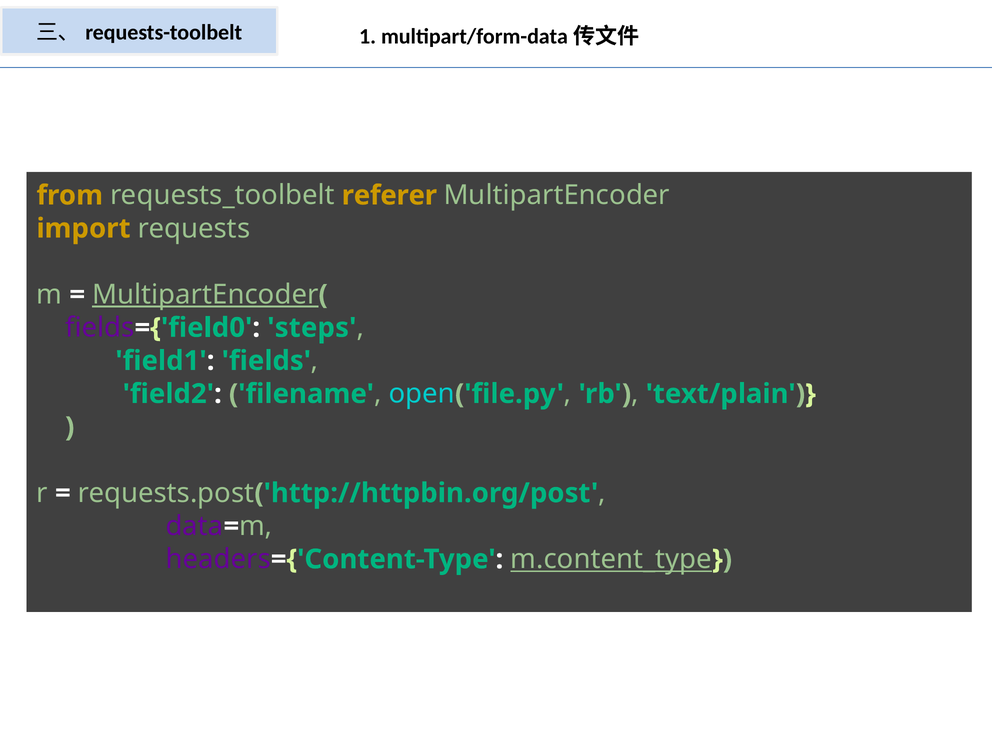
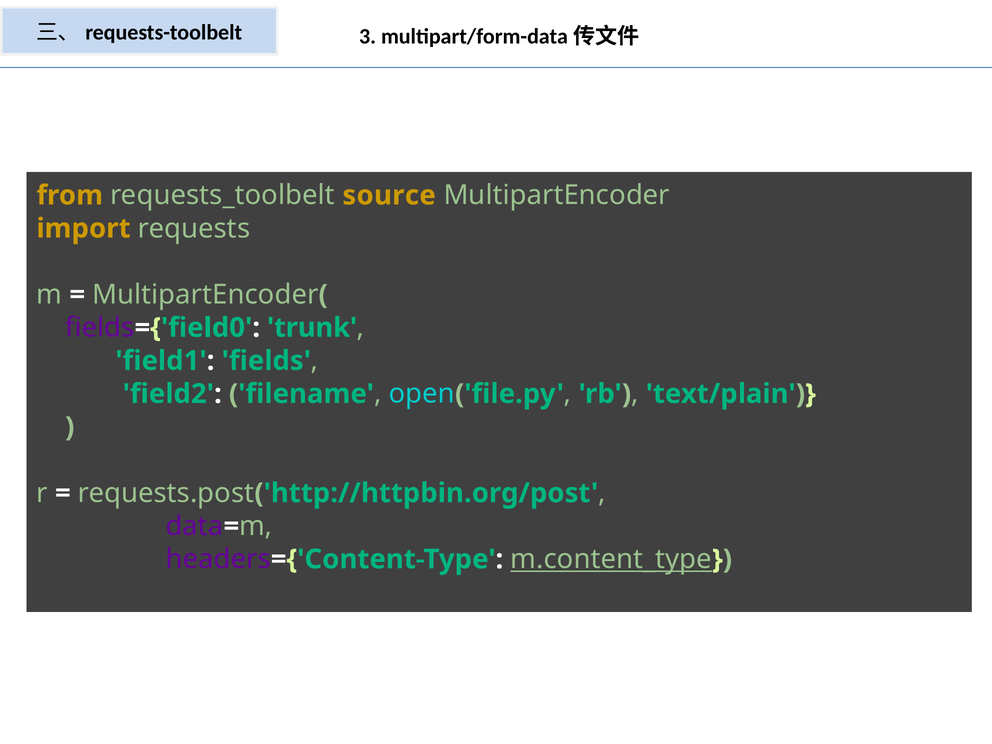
1: 1 -> 3 (368, 36)
referer: referer -> source (389, 195)
MultipartEncoder underline: present -> none (205, 295)
steps: steps -> trunk (312, 328)
